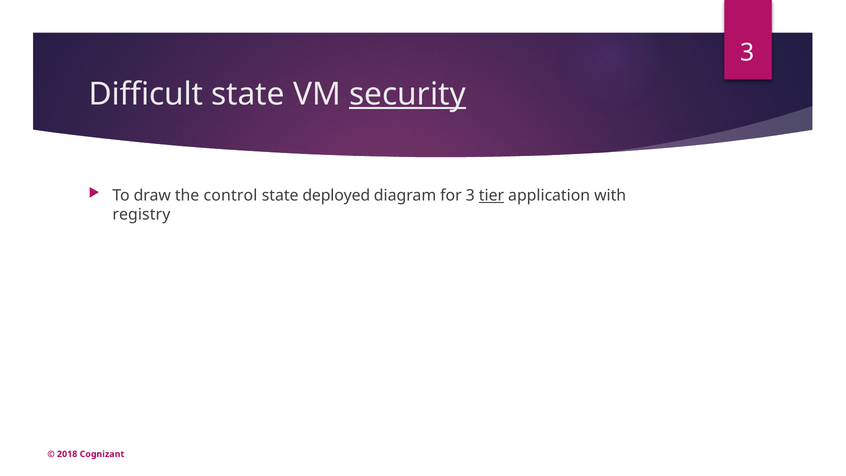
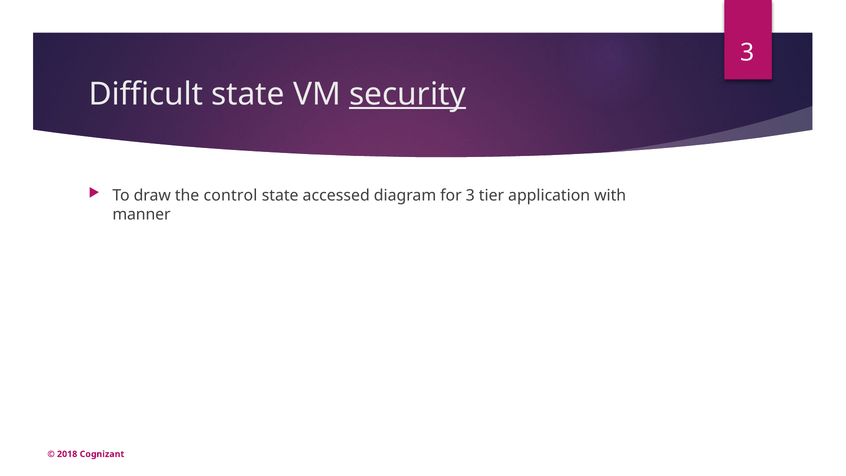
deployed: deployed -> accessed (336, 196)
tier underline: present -> none (491, 196)
registry: registry -> manner (141, 215)
